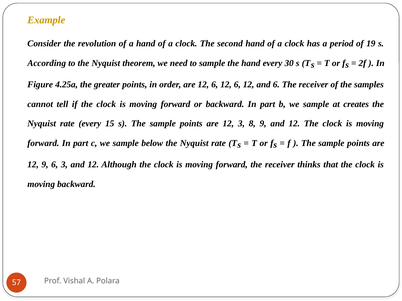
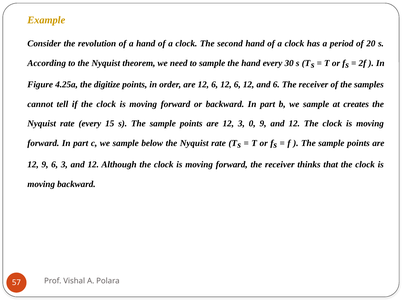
19: 19 -> 20 (371, 44)
greater: greater -> digitize (107, 85)
8: 8 -> 0 (252, 124)
